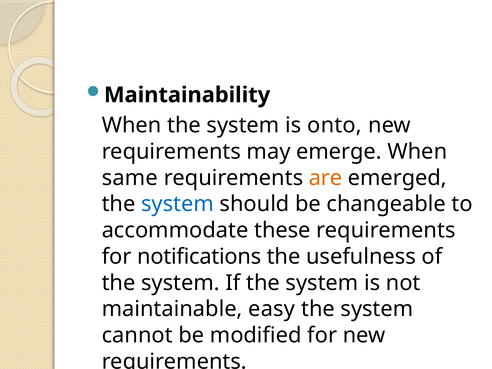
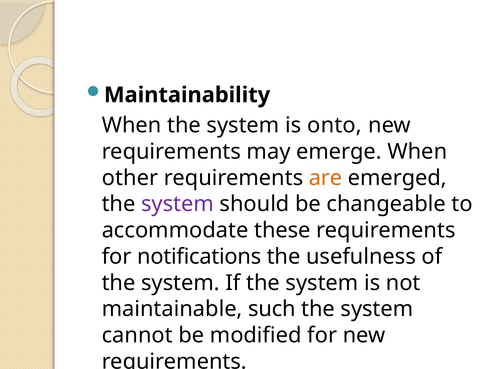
same: same -> other (130, 178)
system colour: blue -> purple (178, 204)
easy: easy -> such (272, 309)
